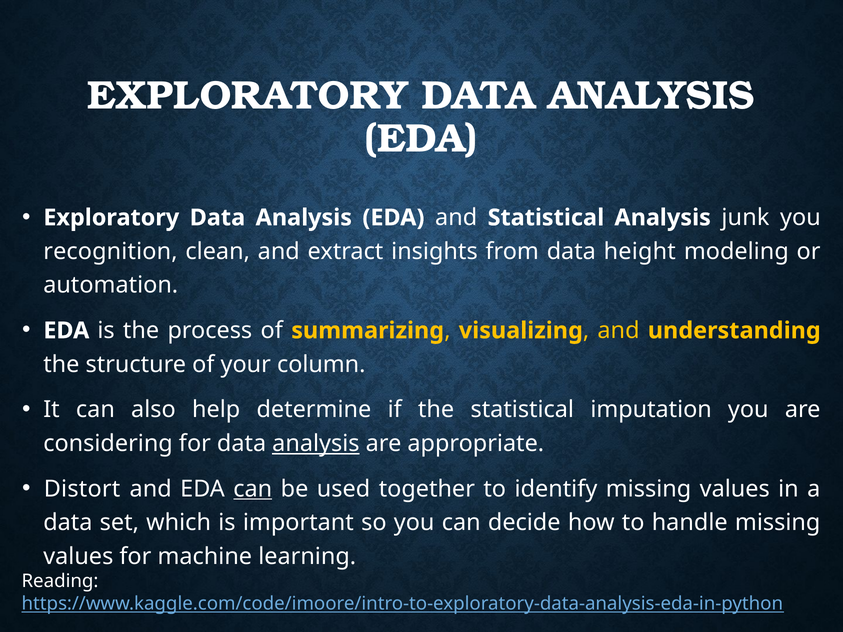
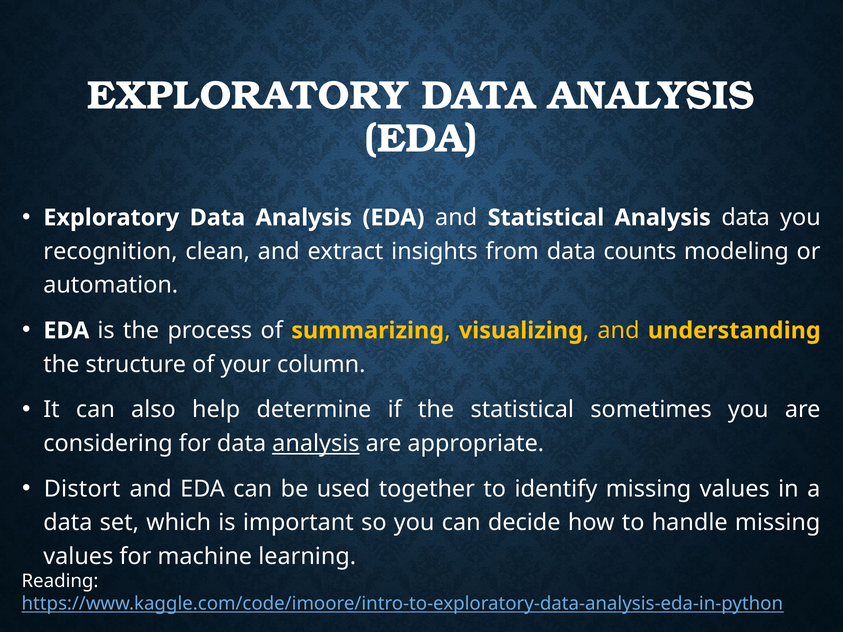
Analysis junk: junk -> data (746, 218)
height: height -> counts (640, 251)
imputation: imputation -> sometimes (651, 410)
can underline: present -> none (253, 489)
